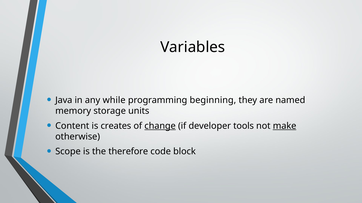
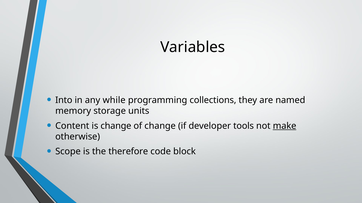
Java: Java -> Into (64, 100)
beginning: beginning -> collections (213, 100)
is creates: creates -> change (116, 126)
change underline: present -> none (160, 126)
